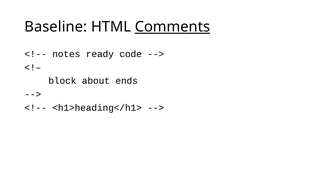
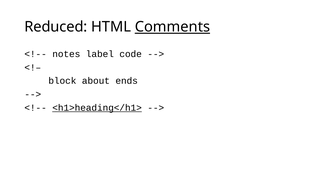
Baseline: Baseline -> Reduced (56, 27)
ready: ready -> label (100, 54)
<h1>heading</h1> underline: none -> present (97, 108)
